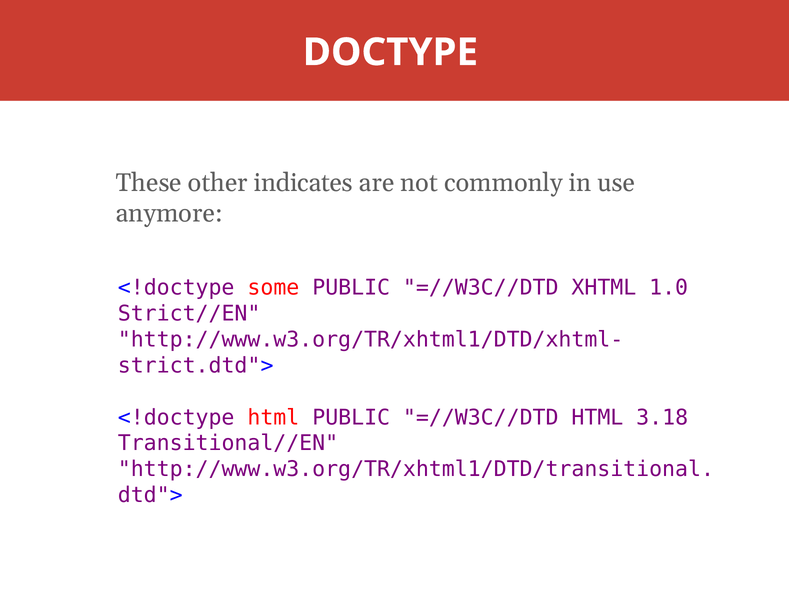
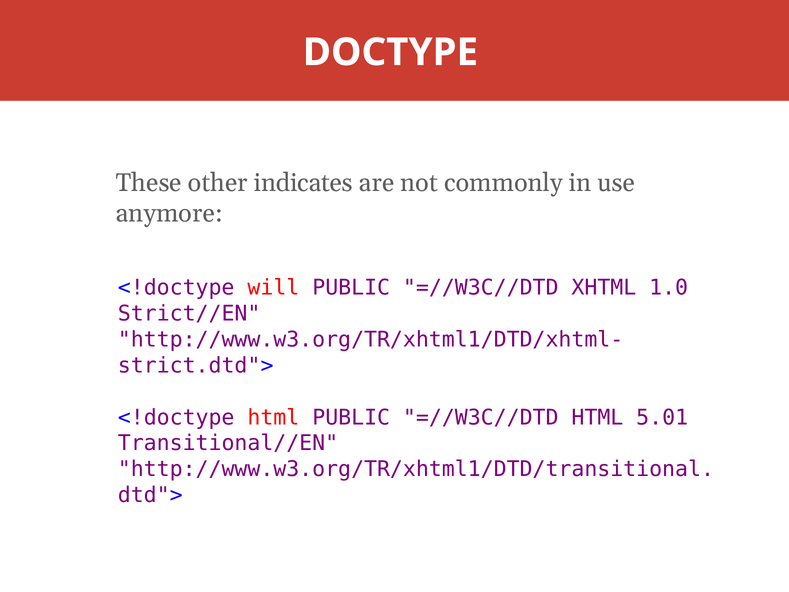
some: some -> will (273, 288)
3.18: 3.18 -> 5.01 (662, 417)
